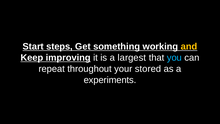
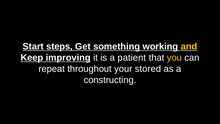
largest: largest -> patient (132, 58)
you colour: light blue -> yellow (174, 58)
experiments: experiments -> constructing (110, 80)
